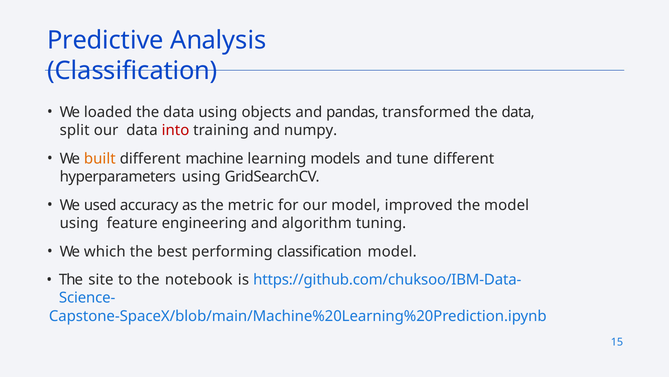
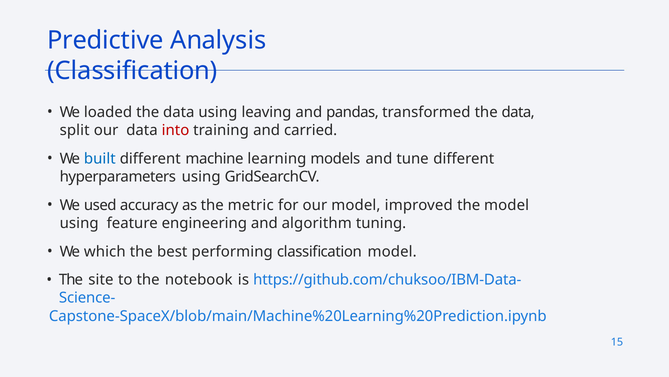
objects: objects -> leaving (266, 112)
numpy: numpy -> carried (311, 130)
built colour: orange -> blue (100, 158)
